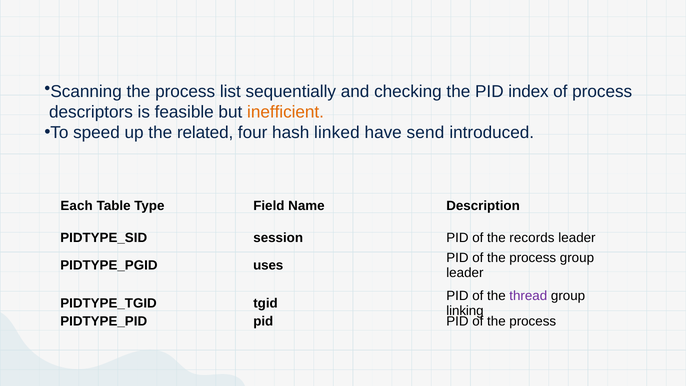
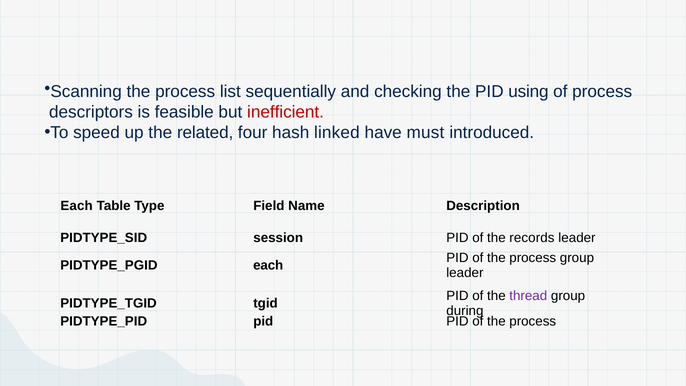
index: index -> using (528, 91)
inefficient colour: orange -> red (286, 112)
send: send -> must (425, 133)
uses: uses -> each (268, 265)
linking: linking -> during (465, 311)
